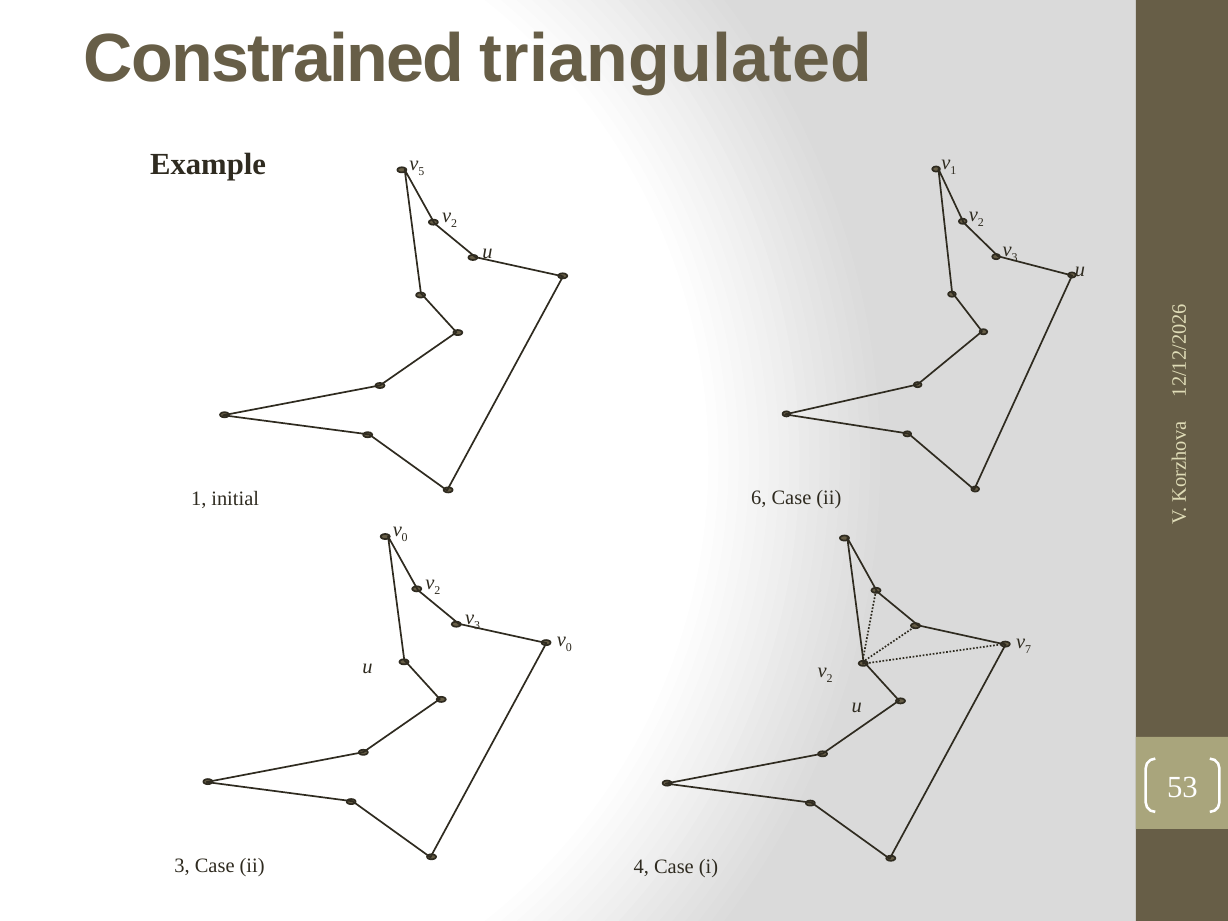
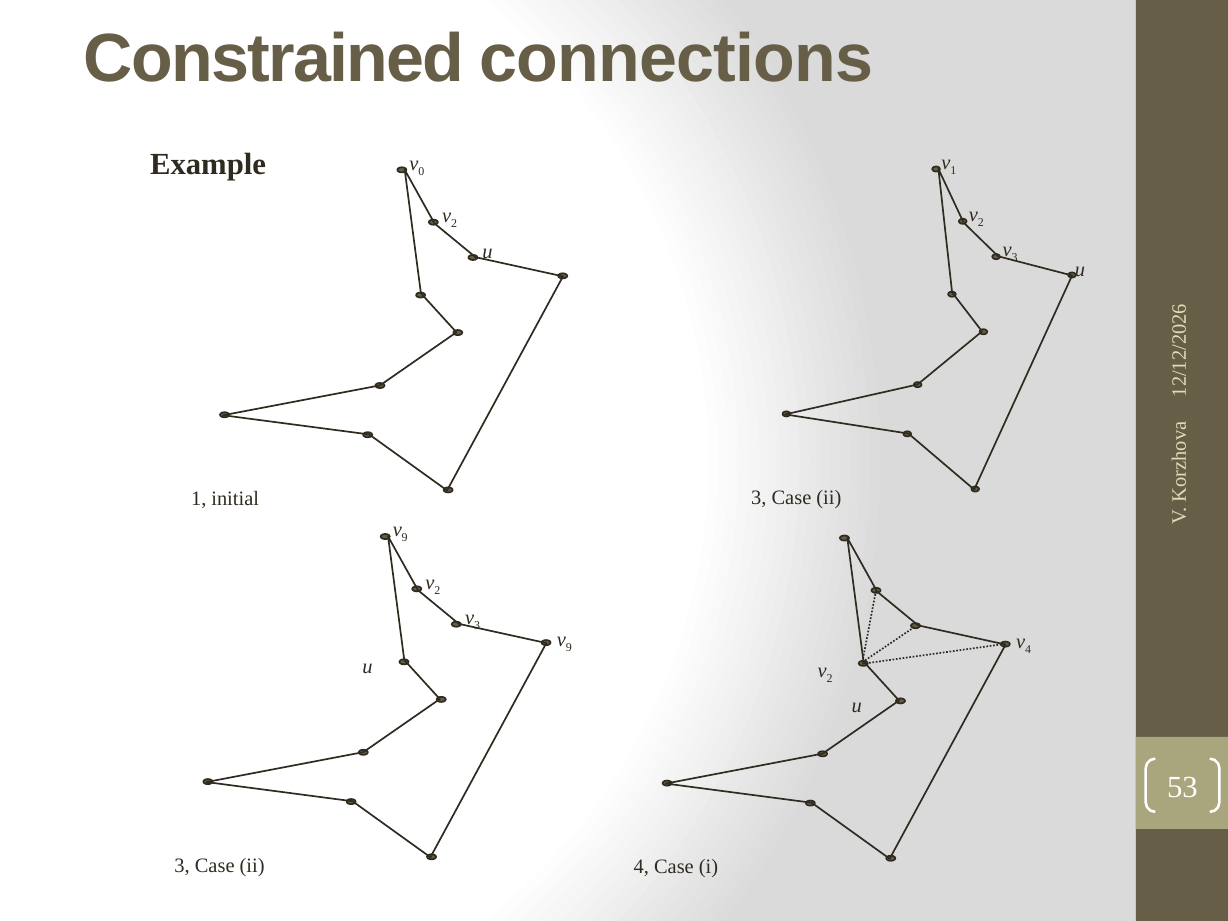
triangulated: triangulated -> connections (676, 59)
v 5: 5 -> 0 (421, 171)
6: 6 -> 3 (759, 498)
0: 0 -> 9 (405, 538)
0: 0 -> 9 (569, 648)
v 7: 7 -> 4 (1028, 649)
